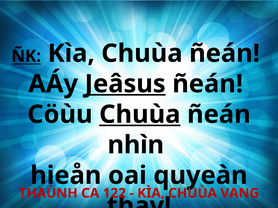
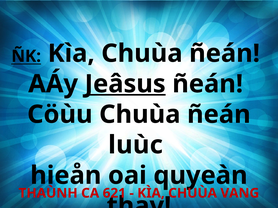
Chuùa underline: present -> none (140, 115)
nhìn: nhìn -> luùc (136, 145)
122: 122 -> 621 (114, 194)
